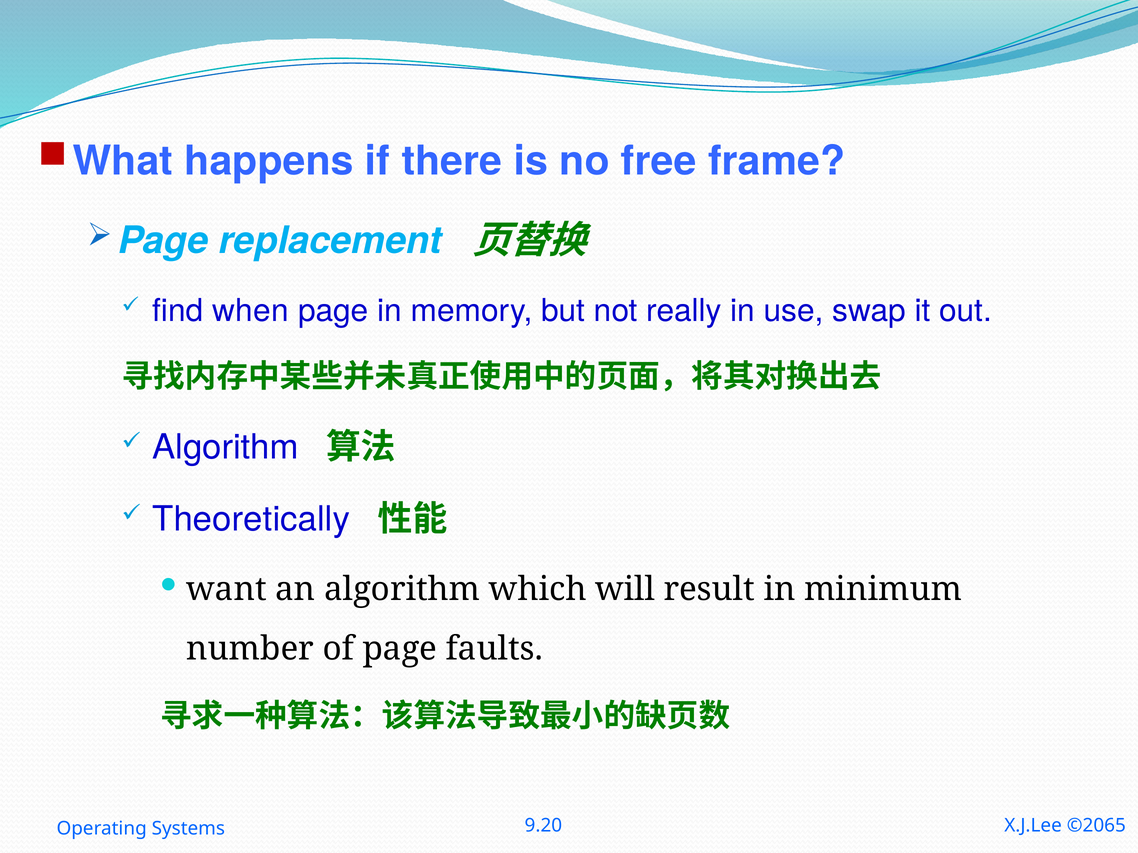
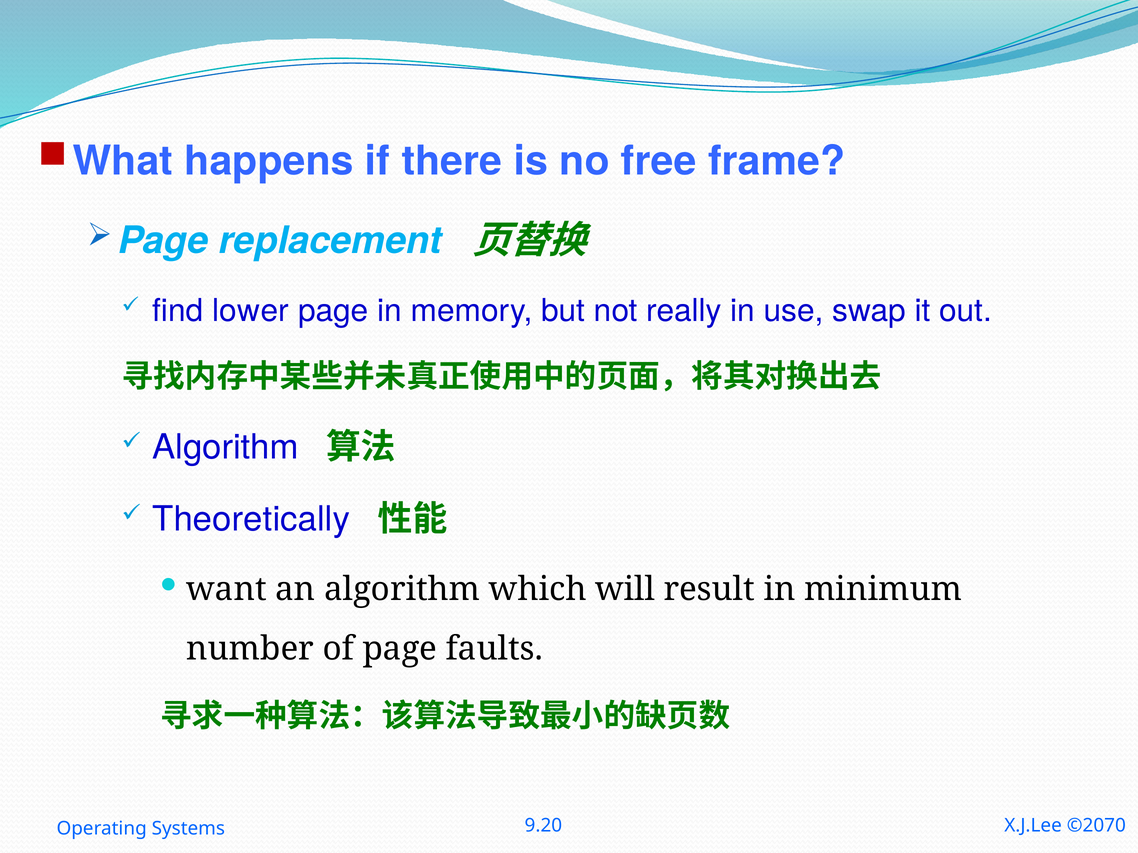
when: when -> lower (251, 311)
©2065: ©2065 -> ©2070 (1096, 826)
